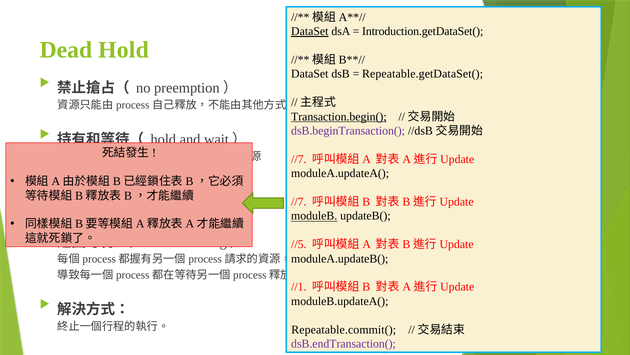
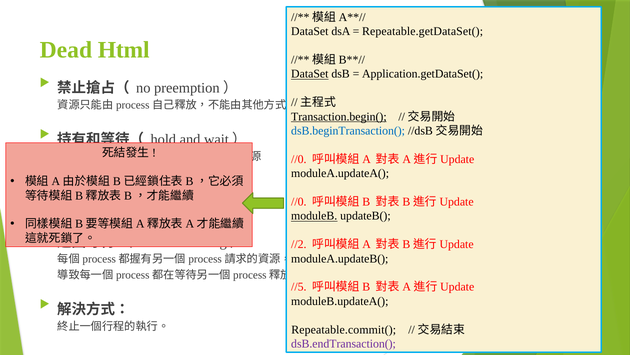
DataSet underline: present -> none (310, 31)
Introduction.getDataSet(: Introduction.getDataSet( -> Repeatable.getDataSet( (423, 31)
Dead Hold: Hold -> Html (124, 50)
DataSet underline: none -> present (310, 74)
Repeatable.getDataSet(: Repeatable.getDataSet( -> Application.getDataSet( (423, 74)
dsB.beginTransaction( colour: purple -> blue (348, 131)
//7: //7 -> //0 (299, 159)
//7: //7 -> //0 (299, 201)
//5: //5 -> //2 (299, 244)
//1: //1 -> //5 (299, 287)
